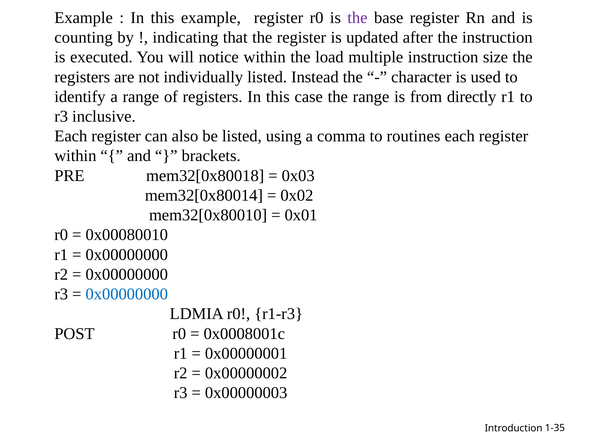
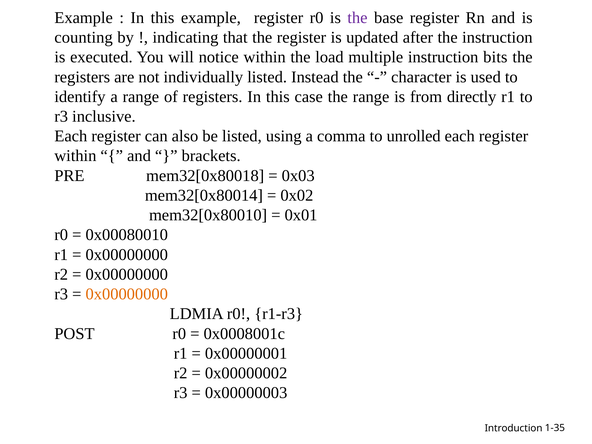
size: size -> bits (495, 57)
routines: routines -> unrolled (414, 136)
0x00000000 colour: blue -> orange (127, 294)
